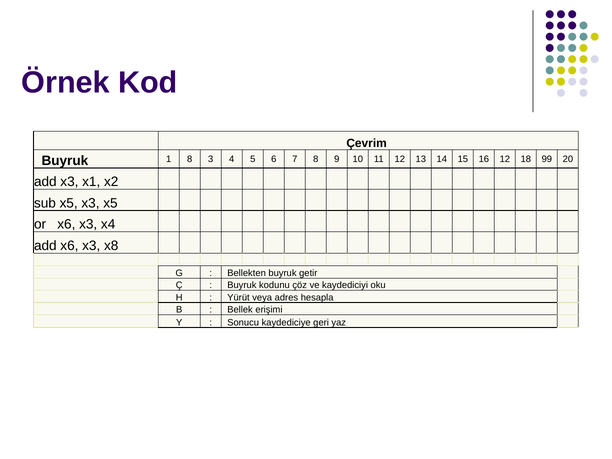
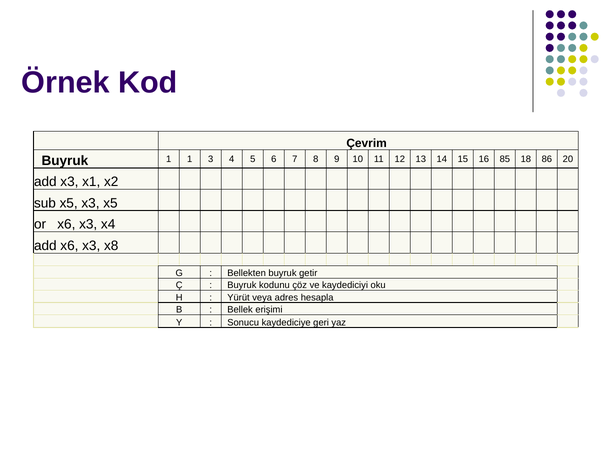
1 8: 8 -> 1 (190, 159)
16 12: 12 -> 85 (505, 159)
99: 99 -> 86 (547, 159)
